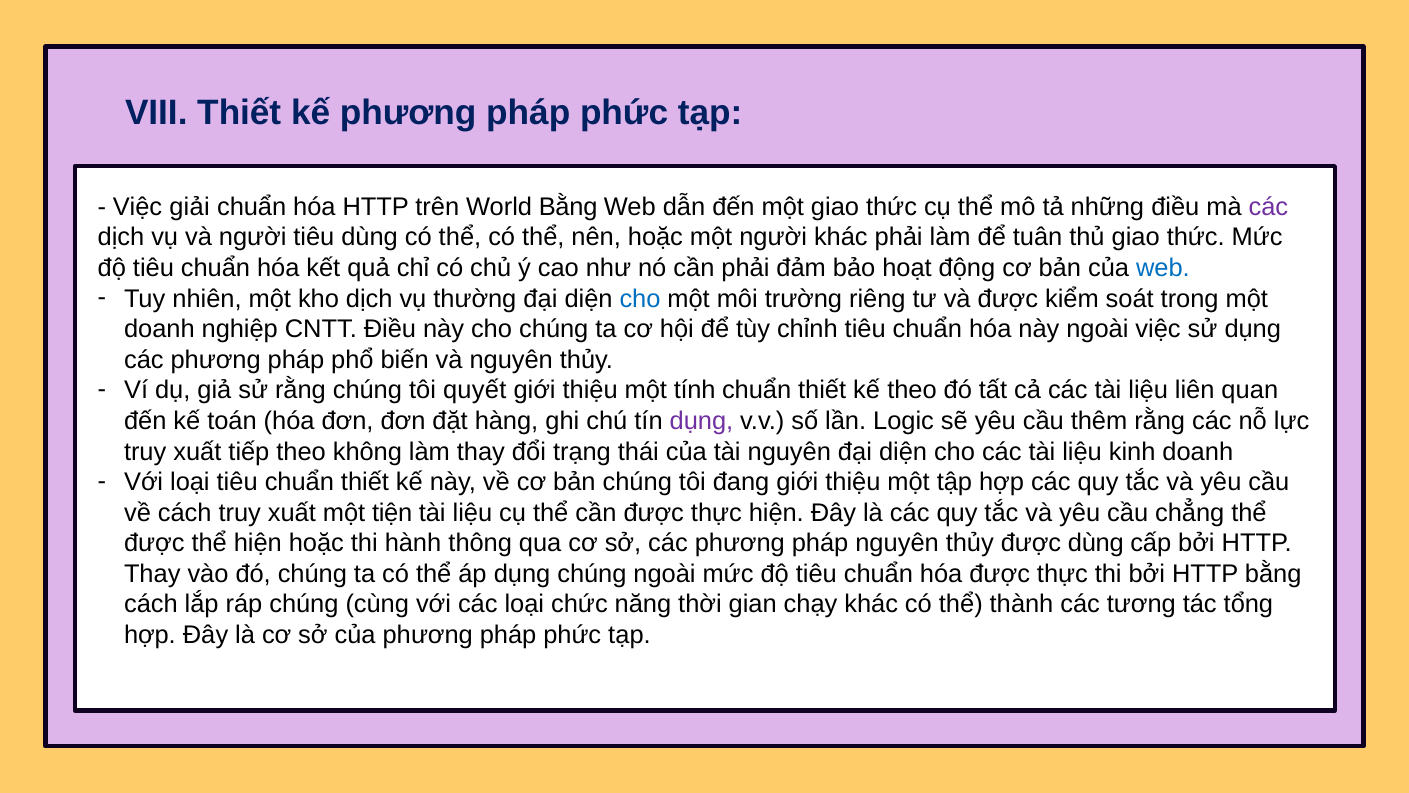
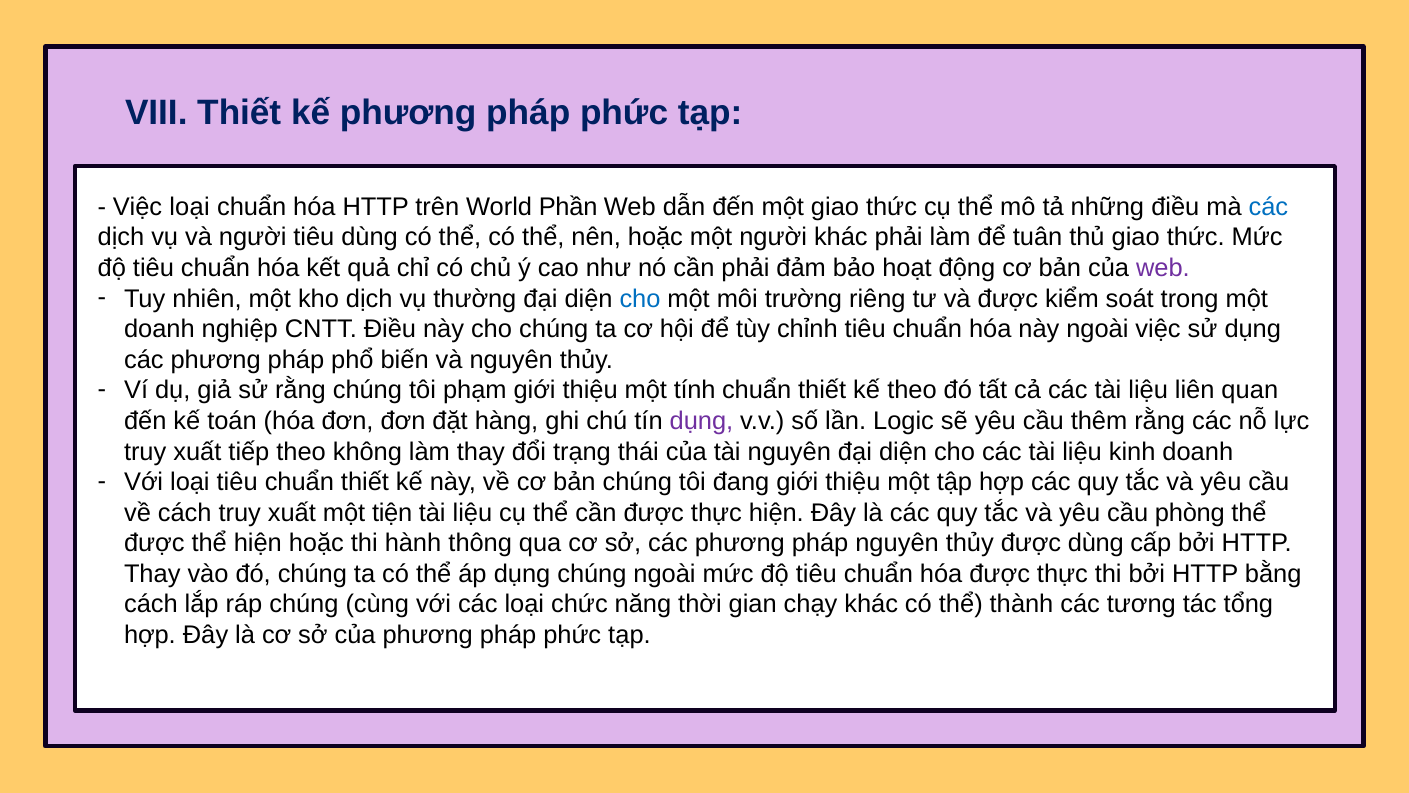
Việc giải: giải -> loại (189, 207)
World Bằng: Bằng -> Phần (568, 207)
các colour: purple -> blue (1268, 207)
web colour: blue -> purple (1163, 268)
quyết: quyết -> phạm (475, 390)
chẳng: chẳng -> phòng (1190, 513)
